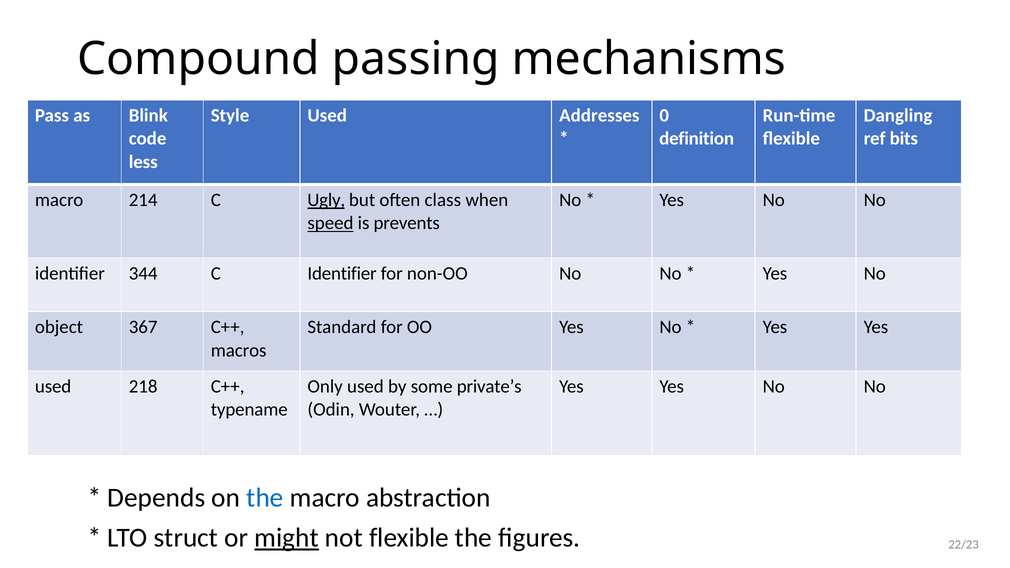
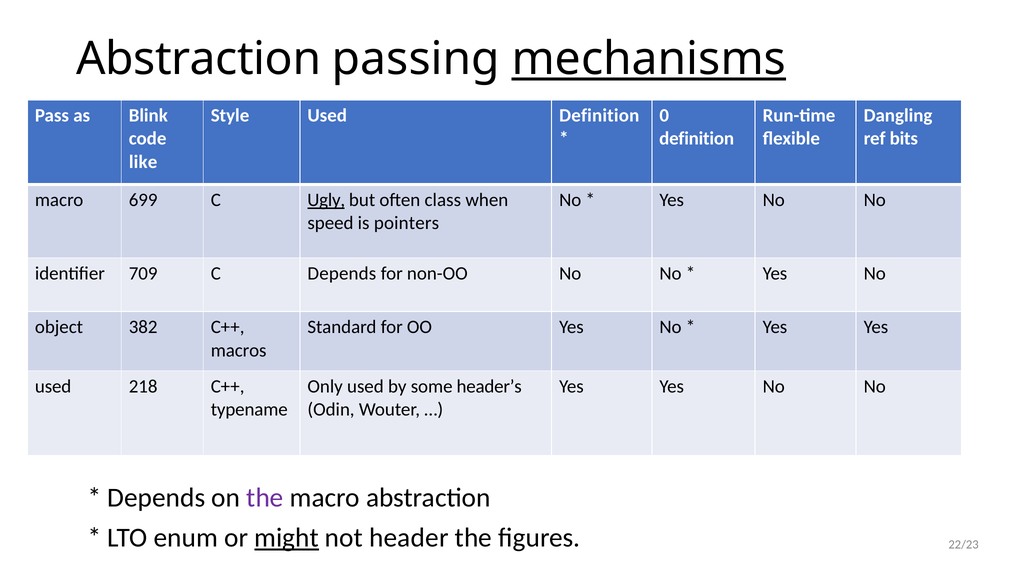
Compound: Compound -> Abstraction (199, 59)
mechanisms underline: none -> present (649, 59)
Used Addresses: Addresses -> Definition (599, 116)
less: less -> like (143, 162)
214: 214 -> 699 (143, 200)
speed underline: present -> none (330, 223)
prevents: prevents -> pointers (407, 223)
344: 344 -> 709 (143, 273)
C Identifier: Identifier -> Depends (342, 273)
367: 367 -> 382 (143, 327)
private’s: private’s -> header’s (489, 386)
the colour: blue -> purple (265, 498)
struct: struct -> enum (186, 538)
not flexible: flexible -> header (409, 538)
